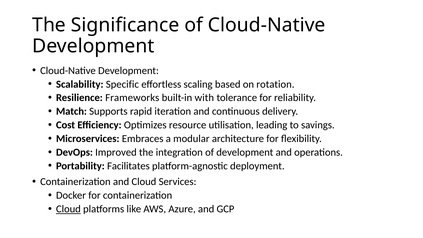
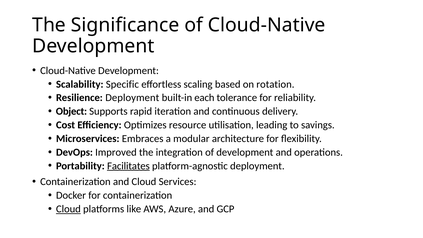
Resilience Frameworks: Frameworks -> Deployment (132, 98)
with: with -> each (204, 98)
Match: Match -> Object (71, 111)
Facilitates underline: none -> present (128, 166)
